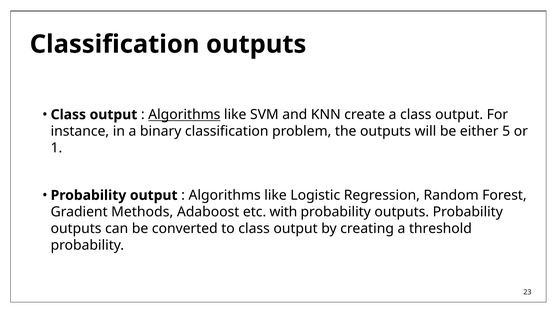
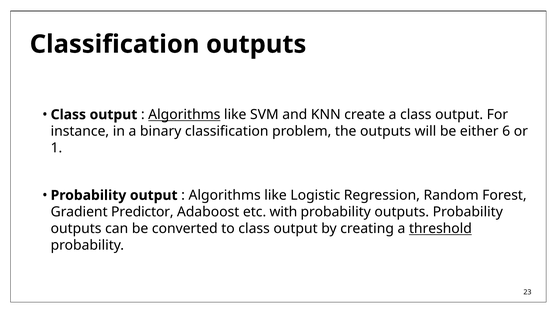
5: 5 -> 6 (506, 131)
Methods: Methods -> Predictor (142, 212)
threshold underline: none -> present (440, 229)
